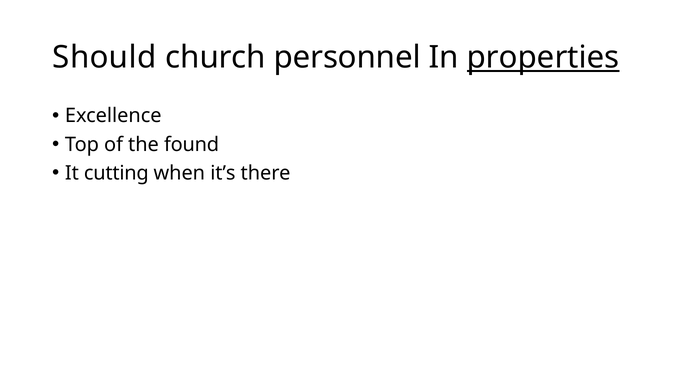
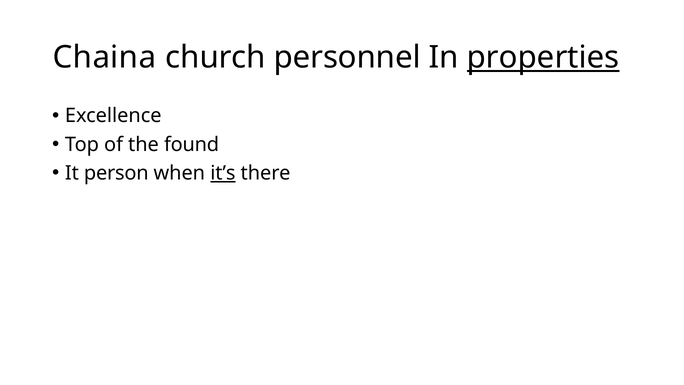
Should: Should -> Chaina (104, 57)
cutting: cutting -> person (116, 173)
it’s underline: none -> present (223, 173)
